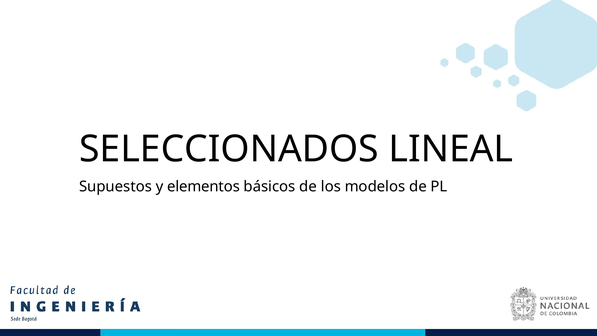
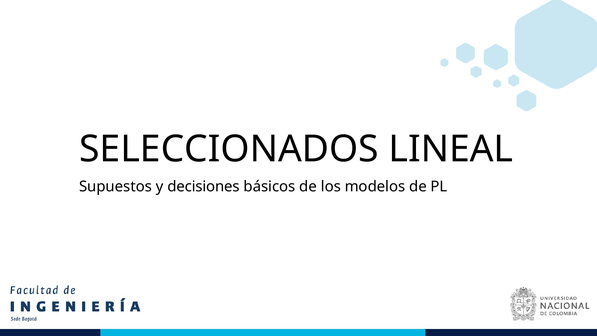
elementos: elementos -> decisiones (204, 187)
